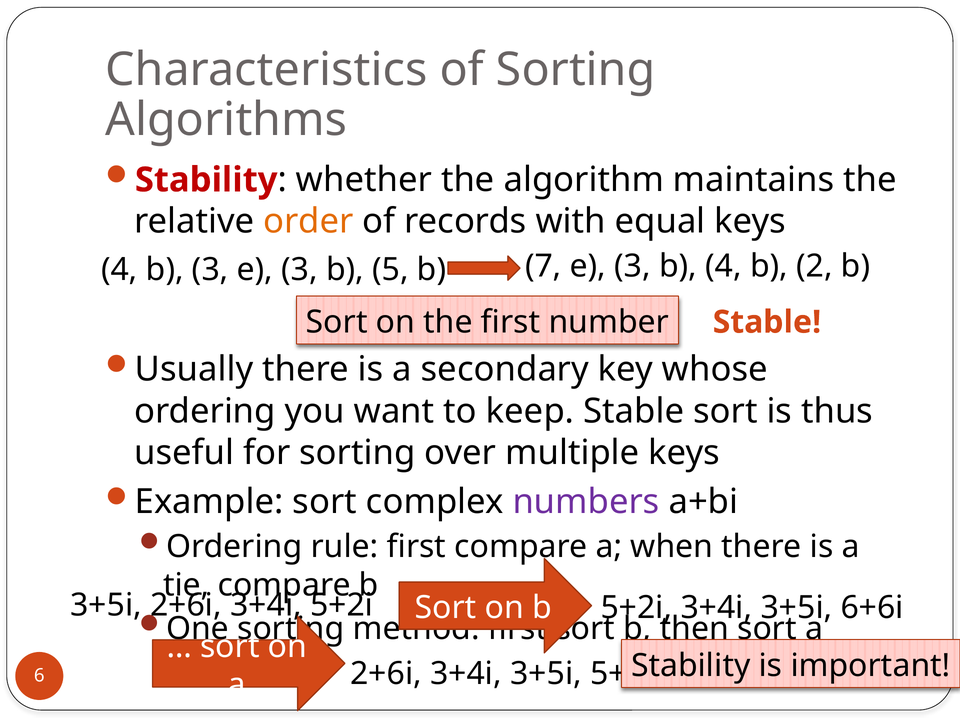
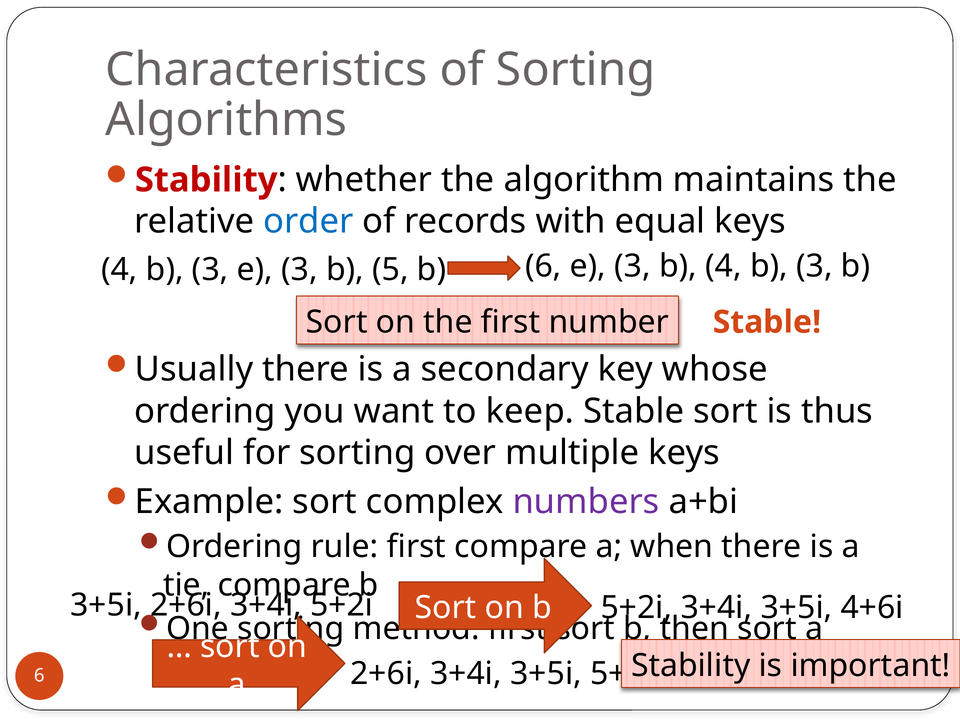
order colour: orange -> blue (308, 222)
b 7: 7 -> 6 (543, 266)
b 4 b 2: 2 -> 3 (814, 266)
6+6i: 6+6i -> 4+6i (872, 608)
